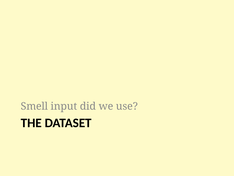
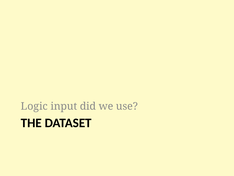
Smell: Smell -> Logic (34, 106)
